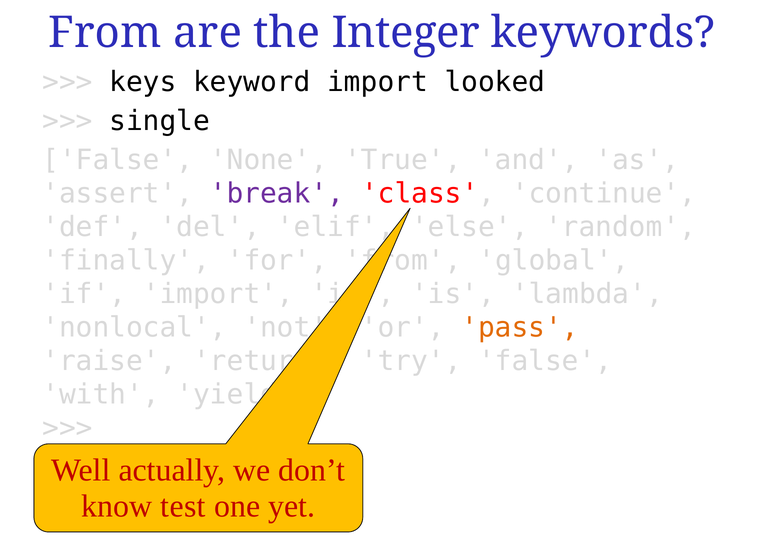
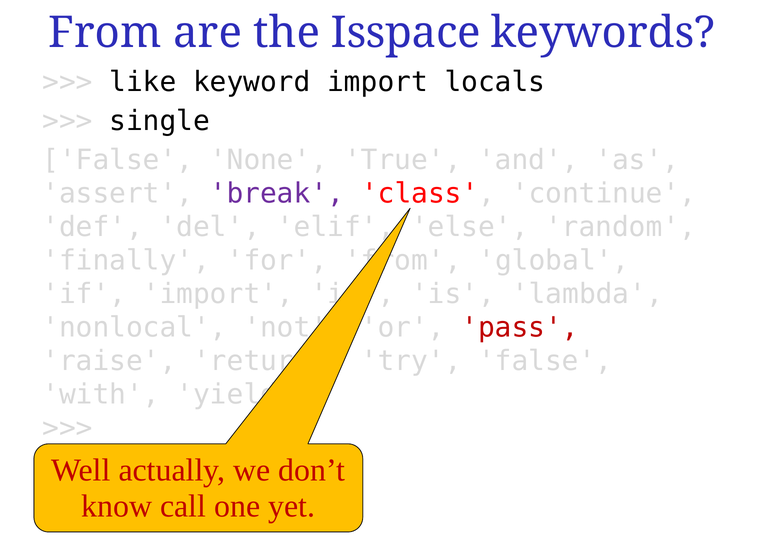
Integer: Integer -> Isspace (406, 33)
keys: keys -> like (143, 82)
looked: looked -> locals (495, 82)
pass colour: orange -> red (520, 328)
test: test -> call (183, 507)
